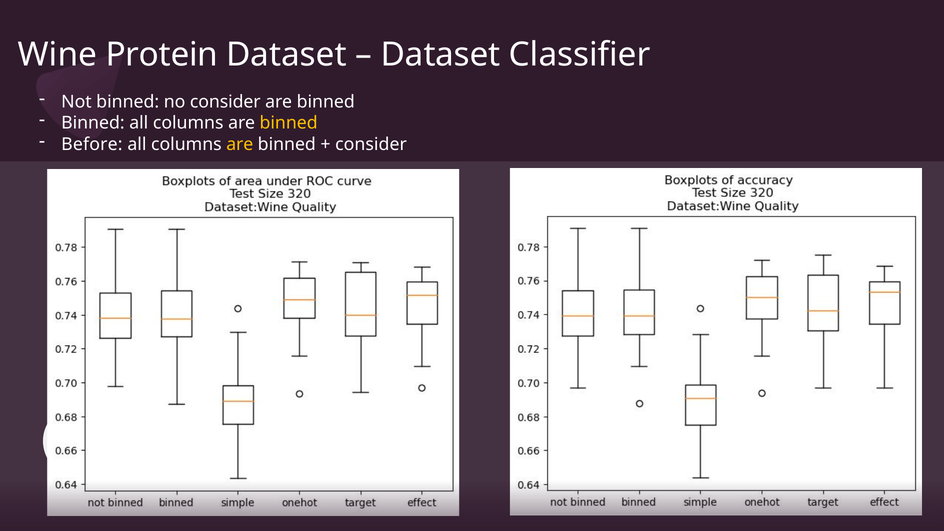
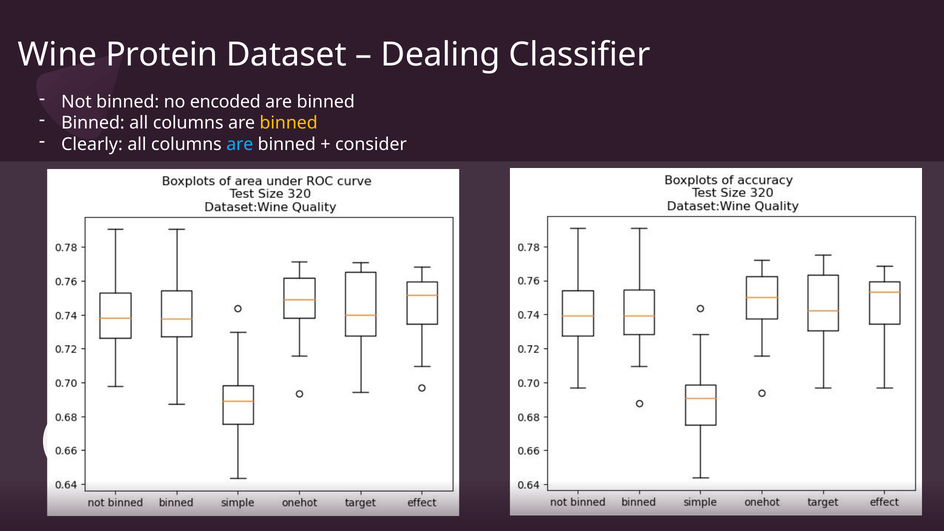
Dataset: Dataset -> Dealing (441, 55)
no consider: consider -> encoded (225, 102)
Before: Before -> Clearly (92, 144)
are colour: yellow -> light blue (240, 144)
